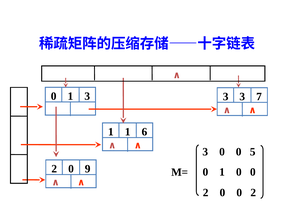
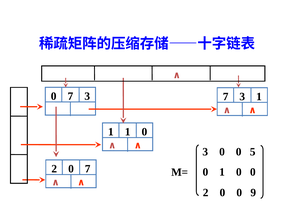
1: 1 -> 7 (70, 96)
3: 3 -> 7 (226, 97)
3 7: 7 -> 1 (259, 97)
1 1 6: 6 -> 0 (144, 132)
2 0 9: 9 -> 7 (88, 169)
2 0 0 2: 2 -> 9 (253, 193)
